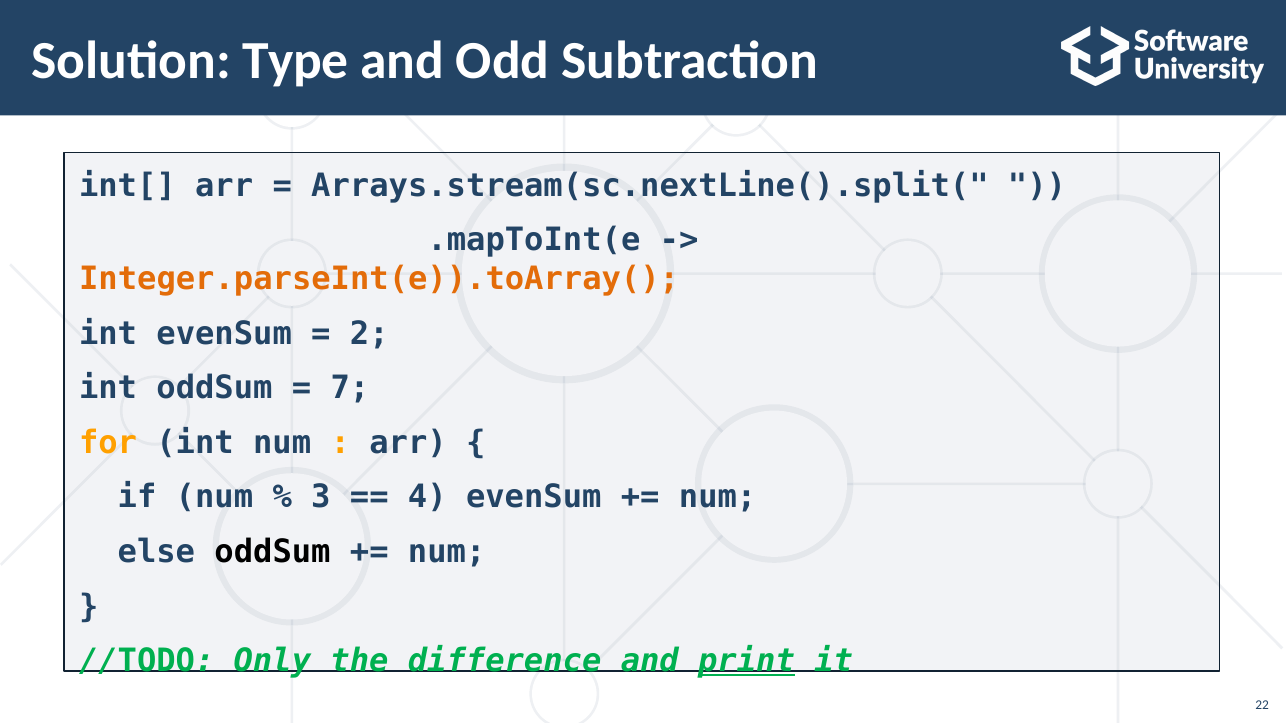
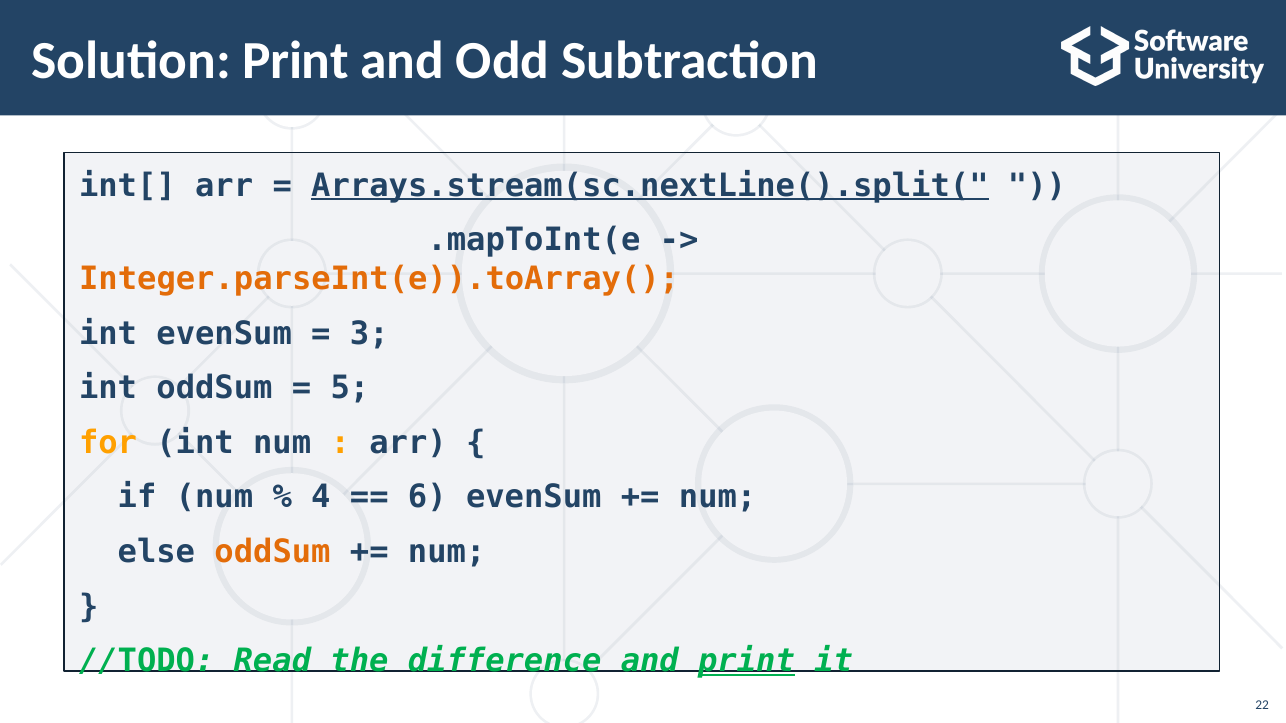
Solution Type: Type -> Print (296, 61)
Arrays.stream(sc.nextLine().split( underline: none -> present (650, 186)
2: 2 -> 3 (369, 334)
7: 7 -> 5 (350, 388)
3: 3 -> 4 (321, 498)
4: 4 -> 6 (427, 498)
oddSum colour: black -> orange (273, 552)
Only: Only -> Read (272, 662)
